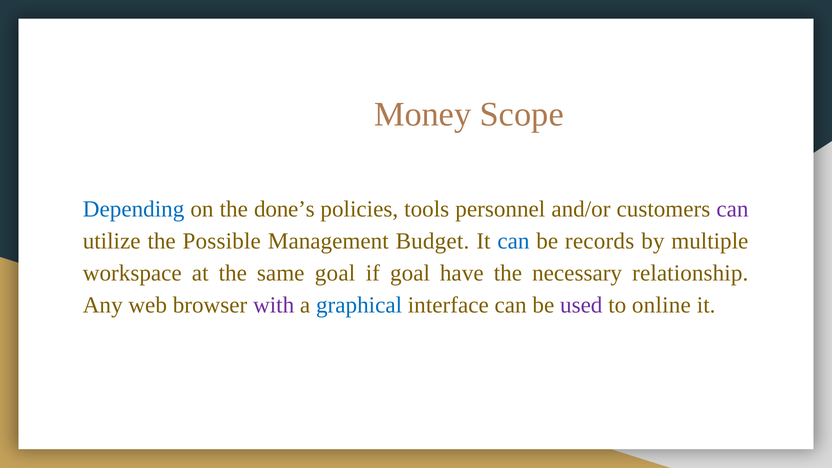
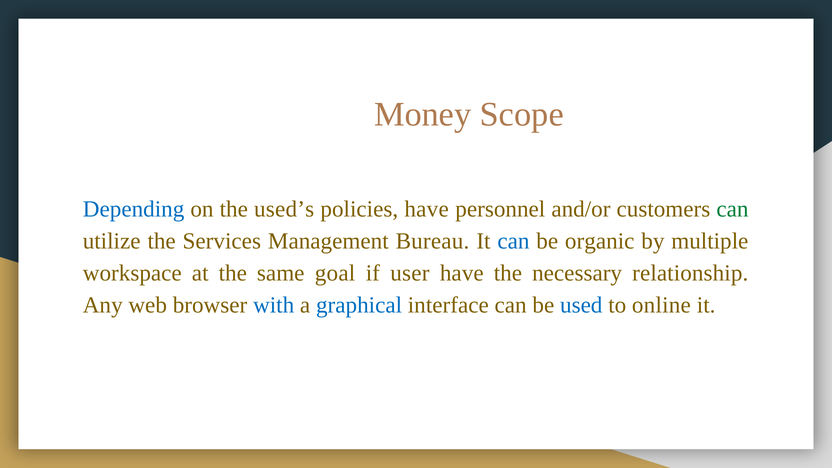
done’s: done’s -> used’s (284, 209)
policies tools: tools -> have (427, 209)
can colour: purple -> green (732, 209)
Possible: Possible -> Services (222, 241)
Budget: Budget -> Bureau (432, 241)
records: records -> organic (600, 241)
if goal: goal -> user (410, 273)
with colour: purple -> blue (274, 305)
used colour: purple -> blue (581, 305)
